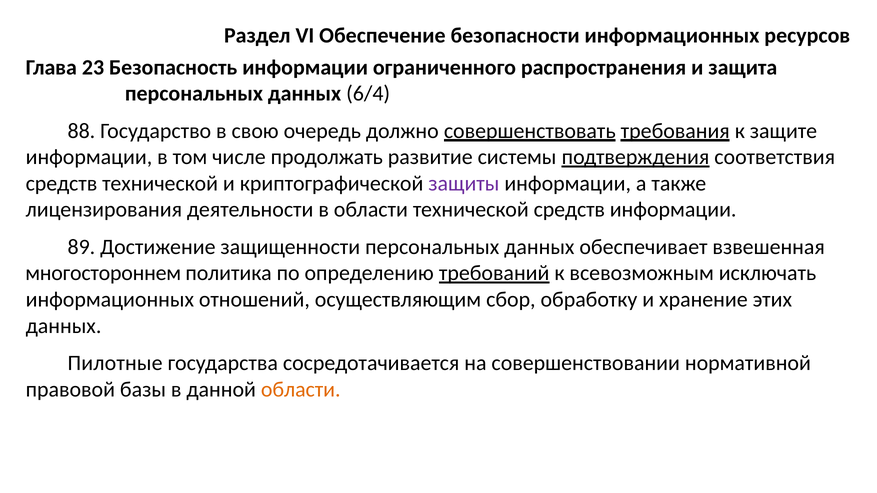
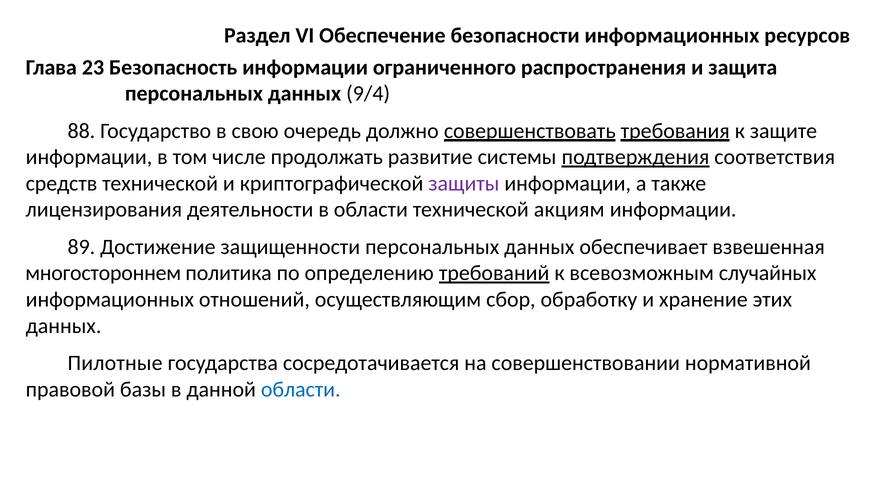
6/4: 6/4 -> 9/4 (368, 94)
технической средств: средств -> акциям (569, 210)
исключать: исключать -> случайных (768, 273)
области colour: orange -> blue (301, 390)
